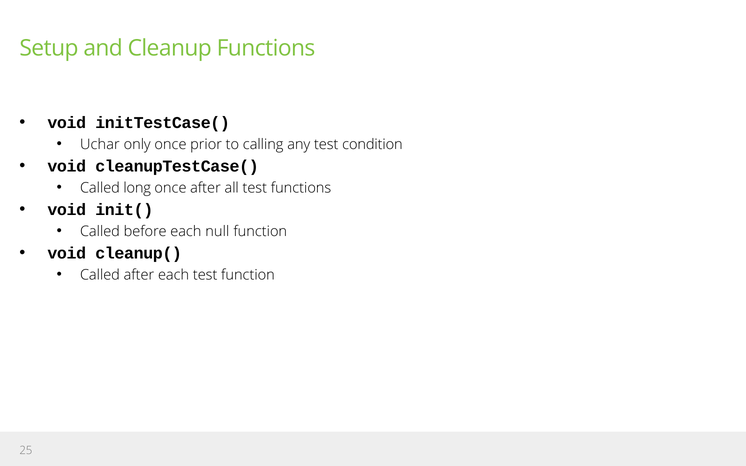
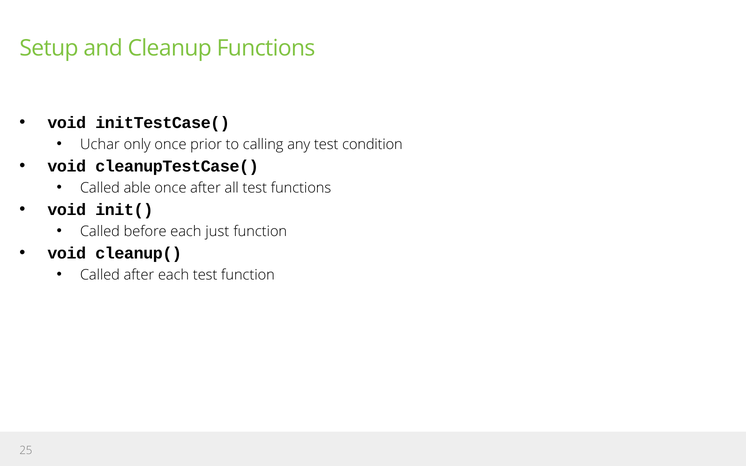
long: long -> able (137, 188)
null: null -> just (217, 231)
